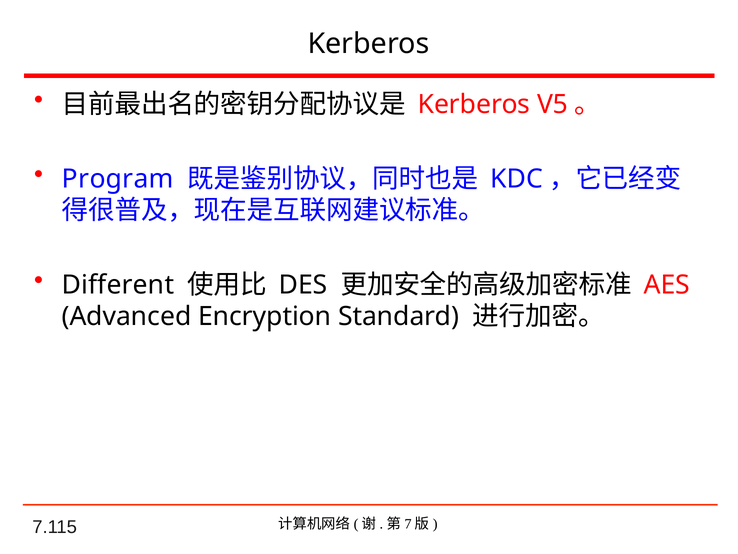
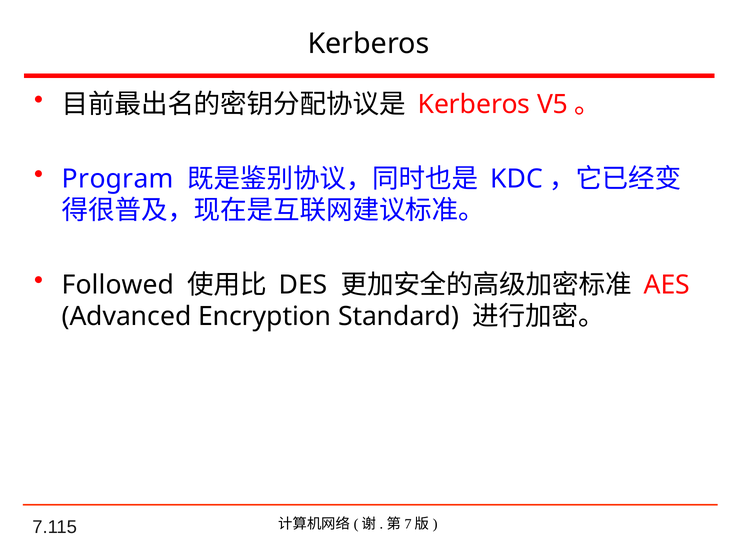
Different: Different -> Followed (118, 285)
